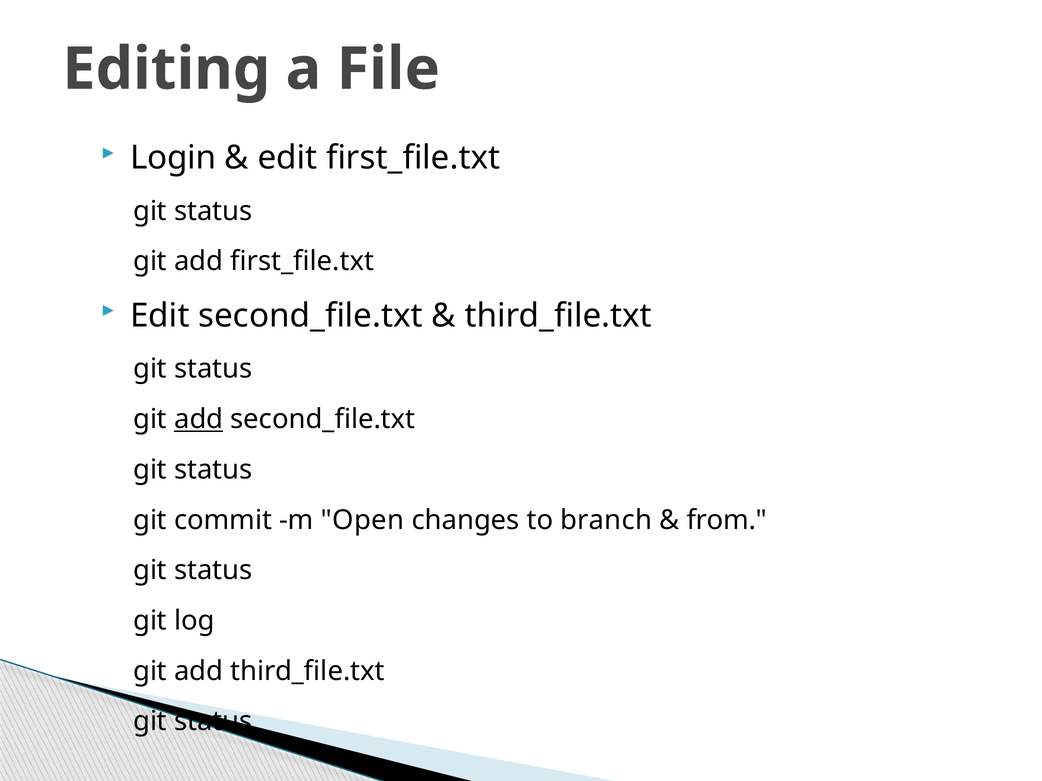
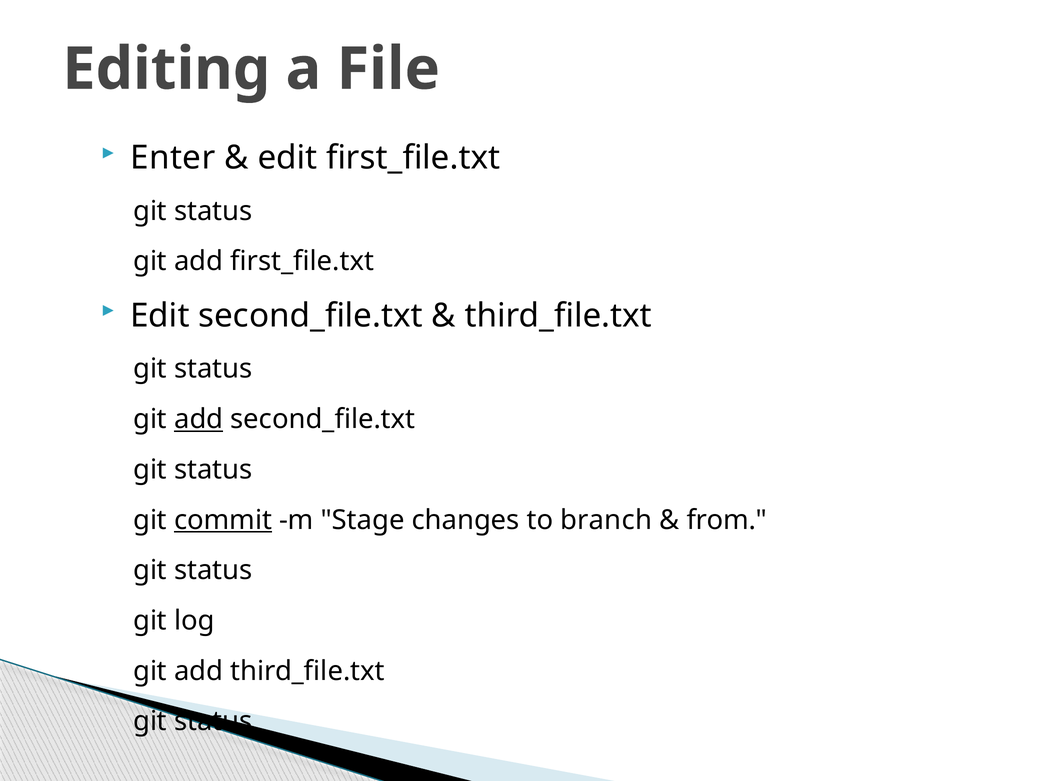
Login: Login -> Enter (173, 158)
commit underline: none -> present (223, 520)
Open: Open -> Stage (363, 520)
